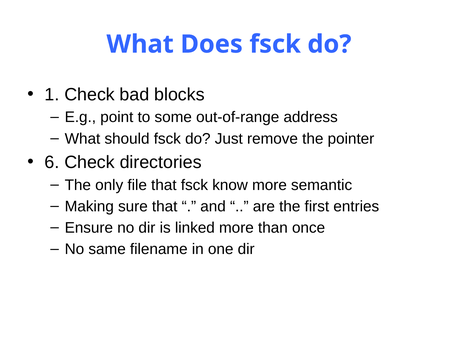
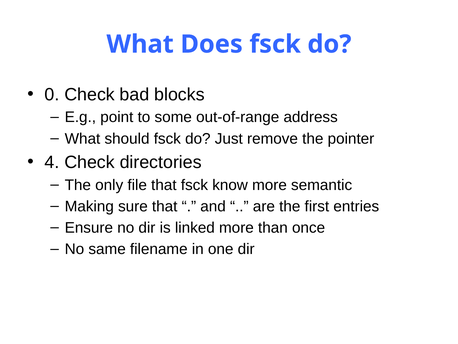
1: 1 -> 0 (52, 94)
6: 6 -> 4 (52, 162)
